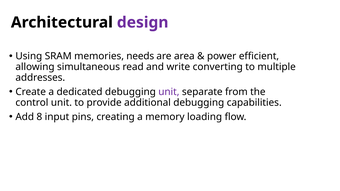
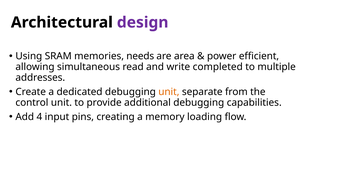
converting: converting -> completed (218, 67)
unit colour: purple -> orange (169, 92)
8: 8 -> 4 (39, 117)
